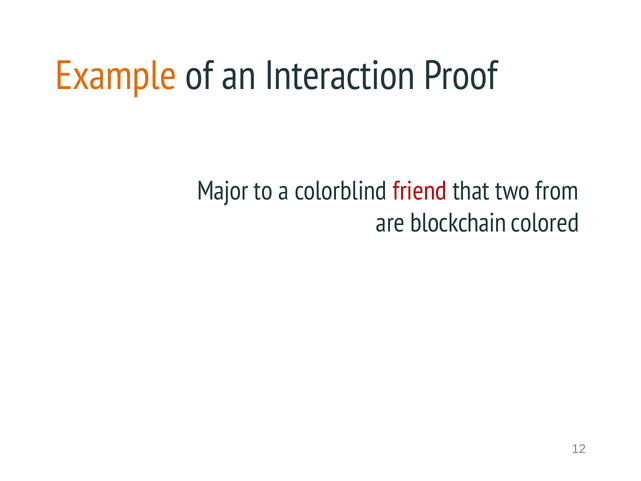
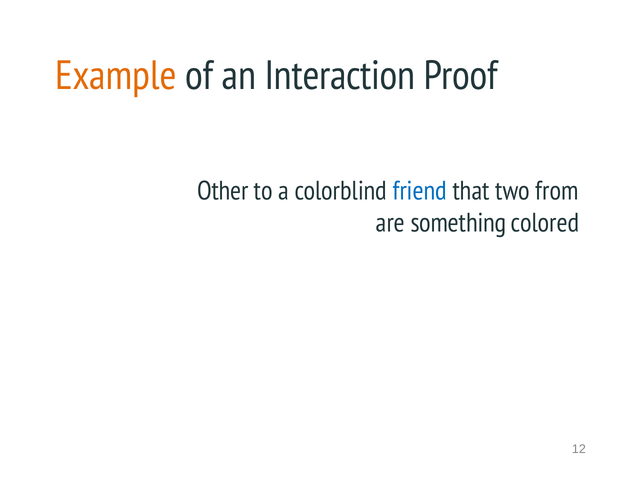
Major: Major -> Other (223, 191)
friend colour: red -> blue (420, 191)
blockchain: blockchain -> something (458, 223)
